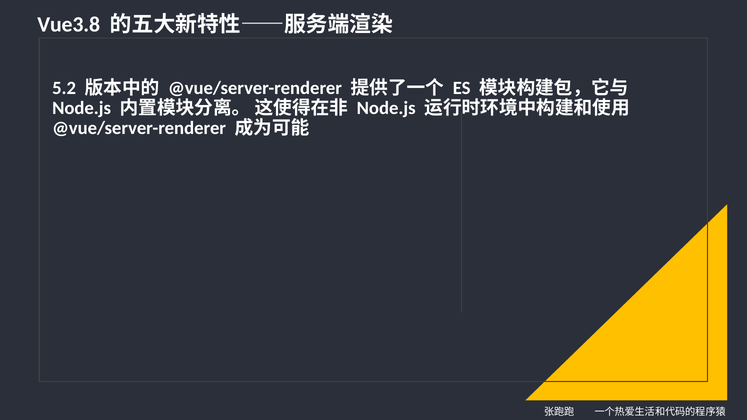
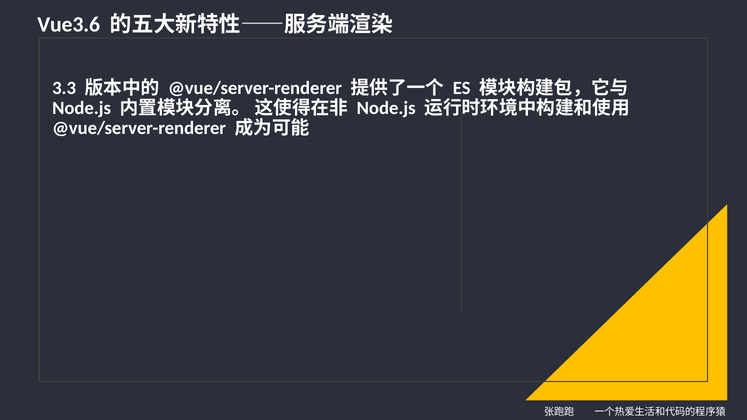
Vue3.8: Vue3.8 -> Vue3.6 (69, 25)
5.2: 5.2 -> 3.3 (64, 88)
